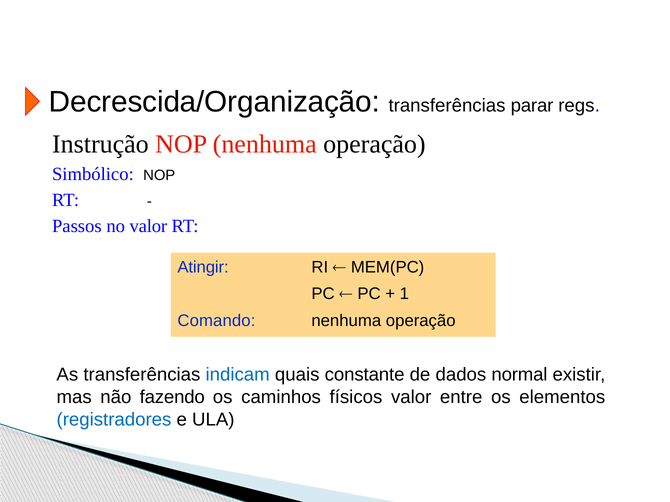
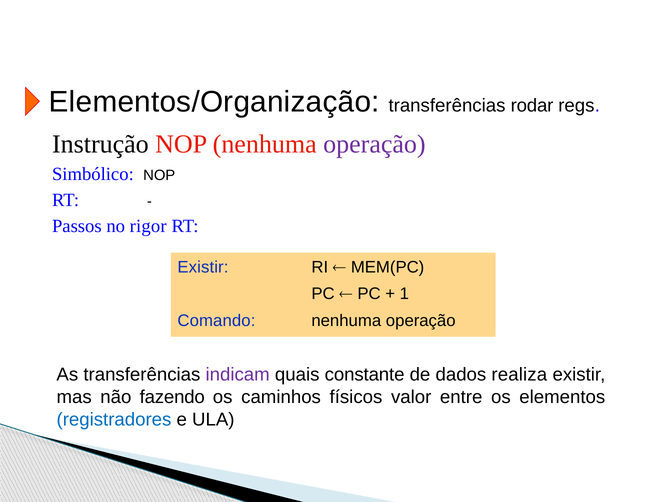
Decrescida/Organização: Decrescida/Organização -> Elementos/Organização (214, 102)
parar: parar -> rodar (532, 106)
operação colour: black -> purple (374, 144)
no valor: valor -> rigor (148, 227)
Atingir: Atingir -> Existir (203, 267)
indicam colour: blue -> purple (238, 375)
normal: normal -> realiza (519, 375)
